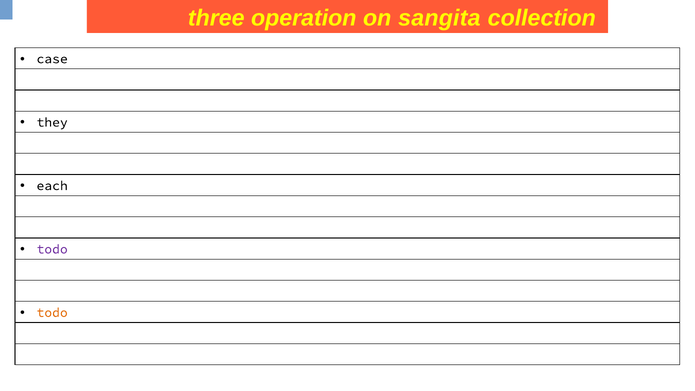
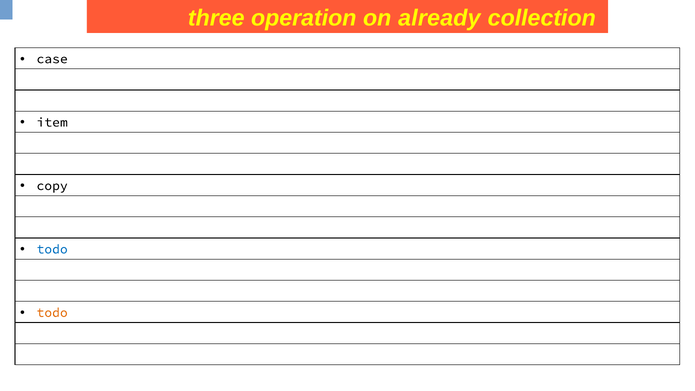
sangita: sangita -> already (439, 18)
they: they -> item (52, 122)
each: each -> copy (52, 186)
todo colour: purple -> blue (52, 249)
